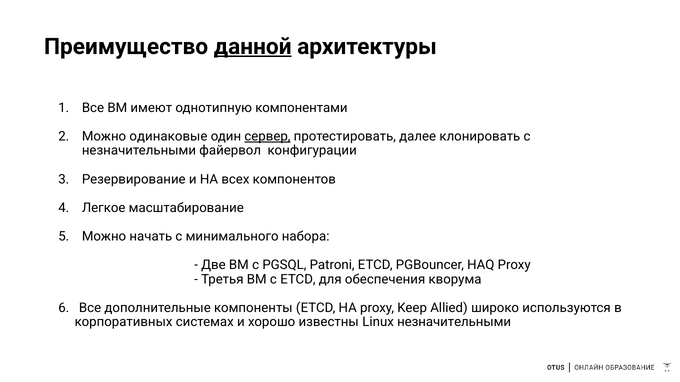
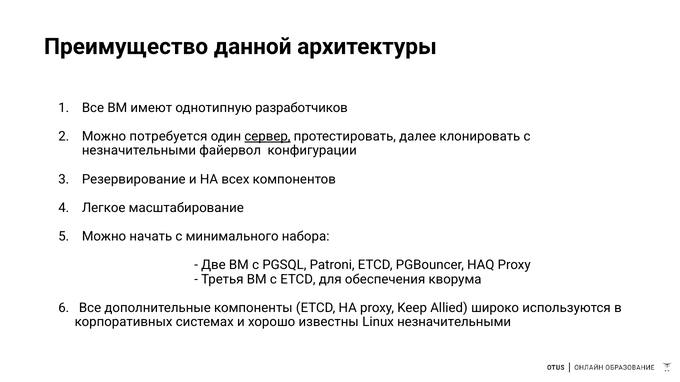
данной underline: present -> none (253, 47)
компонентами: компонентами -> разработчиков (301, 108)
одинаковые: одинаковые -> потребуется (168, 137)
